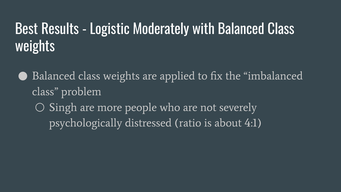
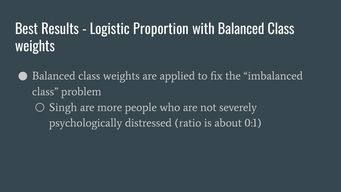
Moderately: Moderately -> Proportion (161, 30)
4:1: 4:1 -> 0:1 (253, 123)
